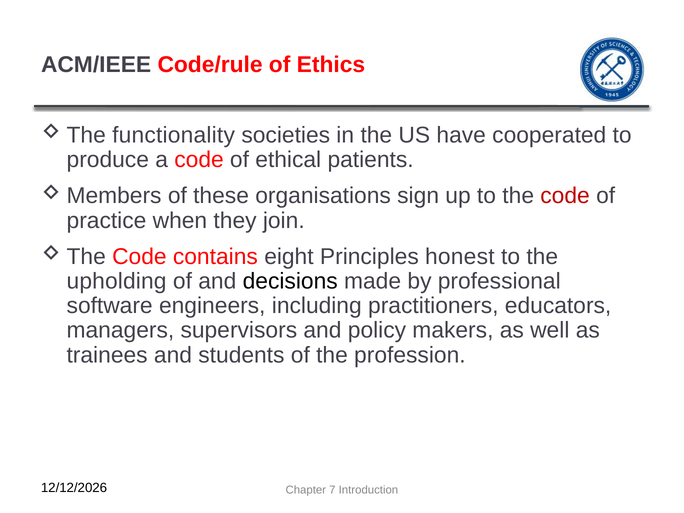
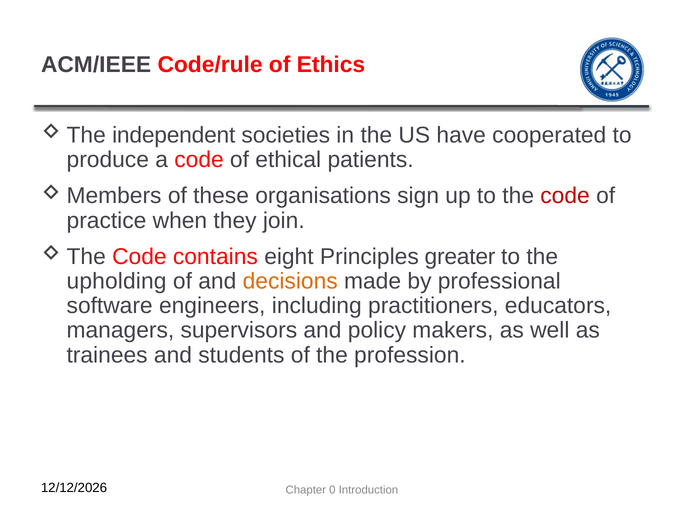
functionality: functionality -> independent (174, 135)
honest: honest -> greater (460, 257)
decisions colour: black -> orange (290, 281)
7: 7 -> 0 (332, 490)
